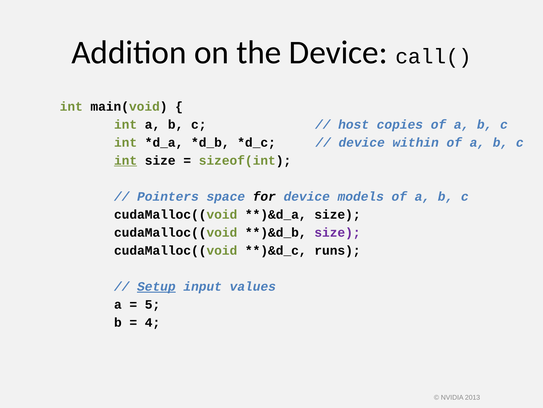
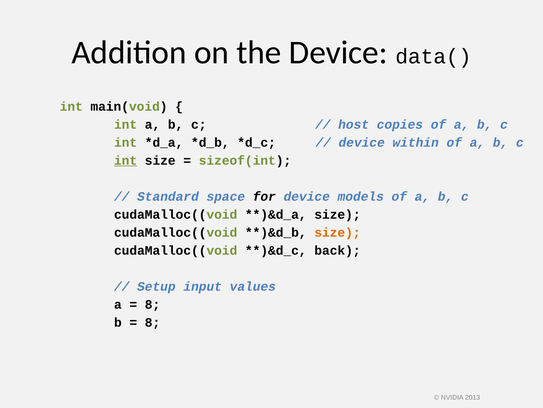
call(: call( -> data( (434, 57)
Pointers: Pointers -> Standard (168, 196)
size colour: purple -> orange (337, 232)
runs: runs -> back (337, 250)
Setup underline: present -> none (156, 286)
5: 5 -> 8 (153, 304)
4: 4 -> 8 (153, 322)
